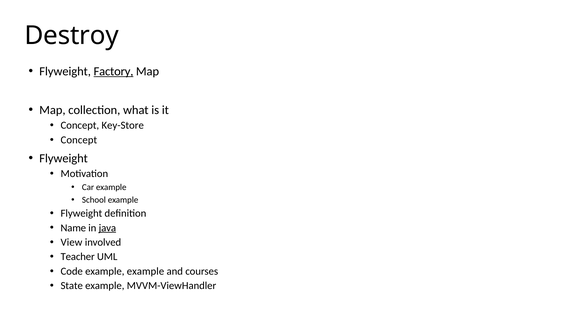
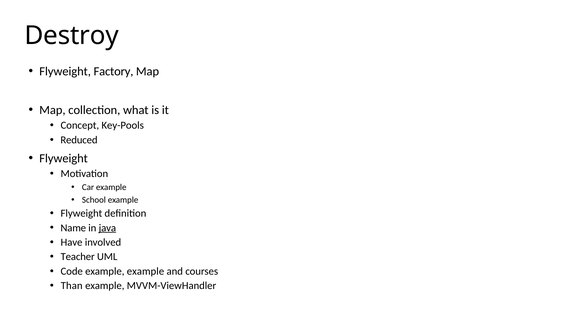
Factory underline: present -> none (114, 71)
Key-Store: Key-Store -> Key-Pools (123, 125)
Concept: Concept -> Reduced (79, 140)
View: View -> Have (72, 242)
State: State -> Than (72, 286)
